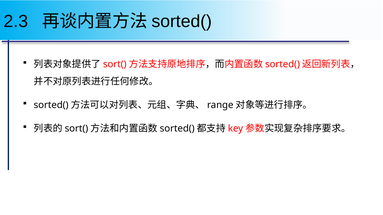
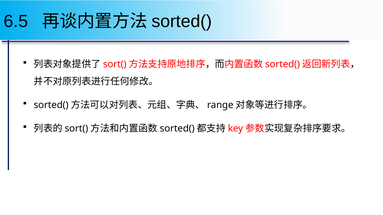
2.3: 2.3 -> 6.5 (16, 21)
